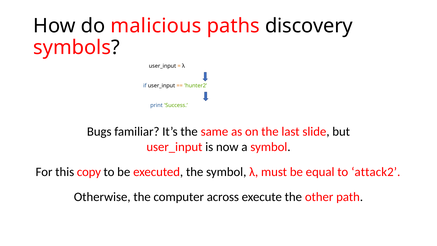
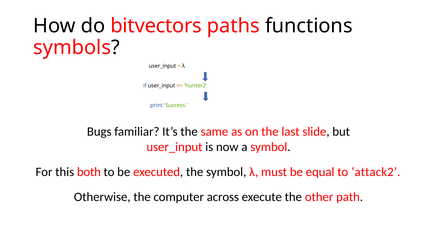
malicious: malicious -> bitvectors (156, 26)
discovery: discovery -> functions (309, 26)
copy: copy -> both (89, 172)
